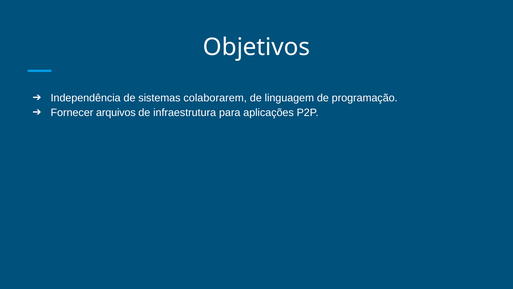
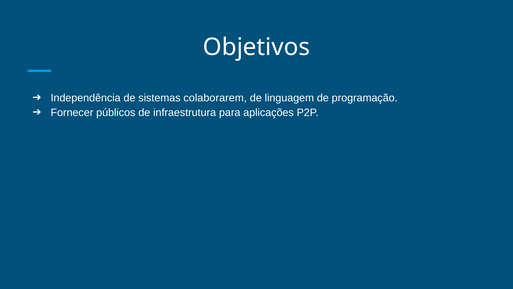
arquivos: arquivos -> públicos (116, 113)
